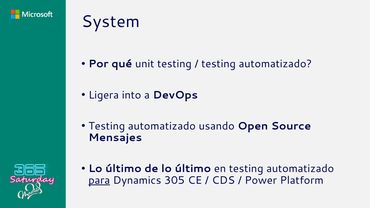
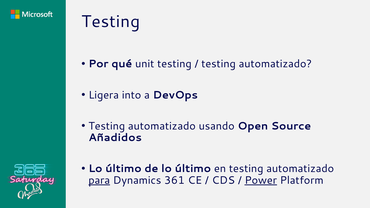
System: System -> Testing (111, 21)
Mensajes: Mensajes -> Añadidos (115, 138)
305: 305 -> 361 (174, 180)
Power underline: none -> present (261, 180)
